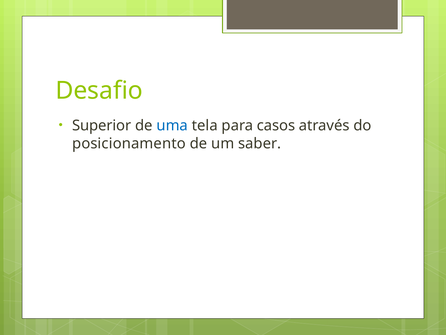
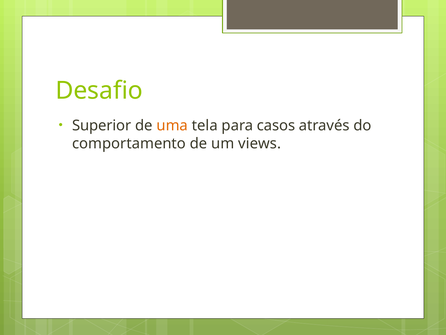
uma colour: blue -> orange (172, 126)
posicionamento: posicionamento -> comportamento (129, 143)
saber: saber -> views (260, 143)
